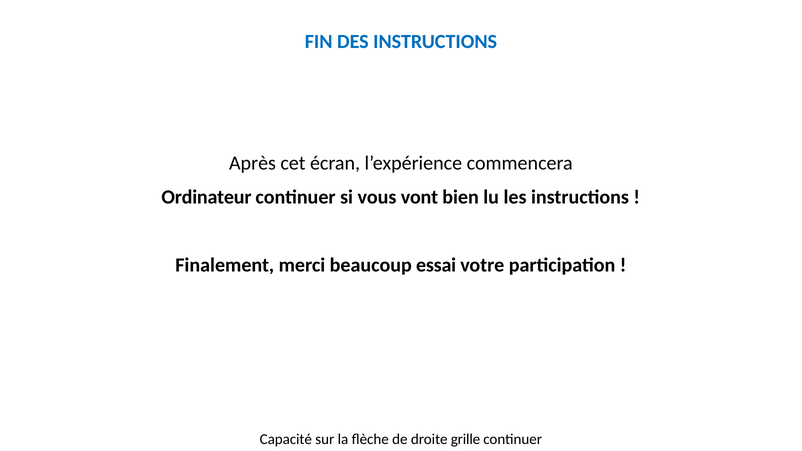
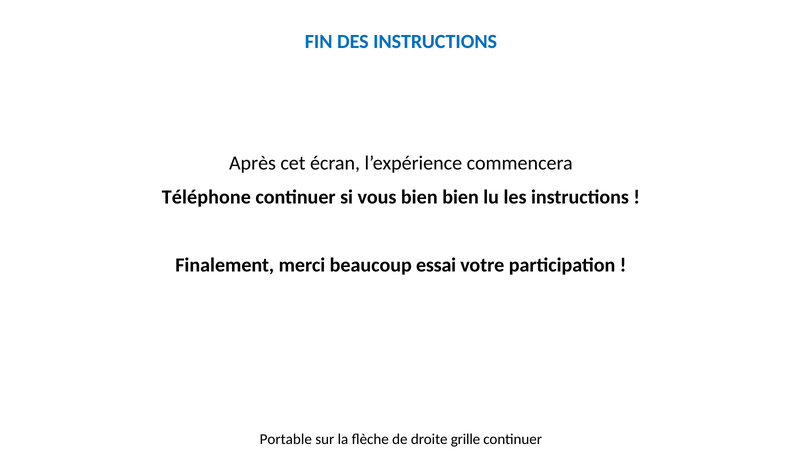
Ordinateur: Ordinateur -> Téléphone (206, 197)
vous vont: vont -> bien (419, 197)
Capacité: Capacité -> Portable (286, 440)
